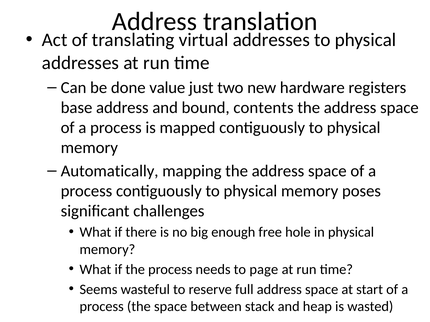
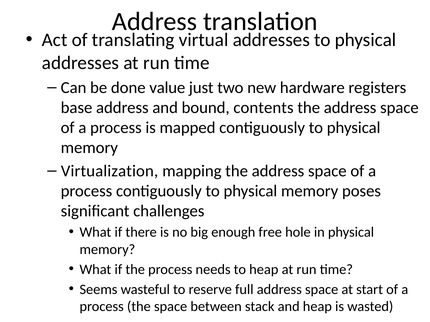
Automatically: Automatically -> Virtualization (110, 171)
to page: page -> heap (264, 270)
